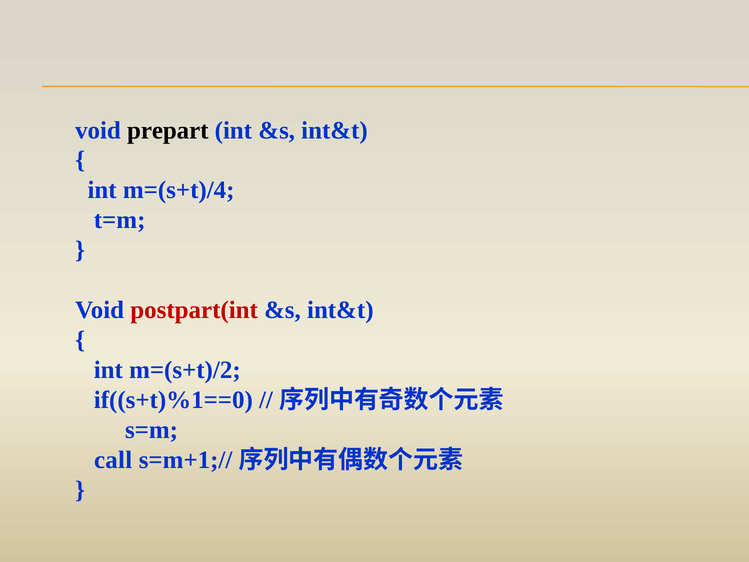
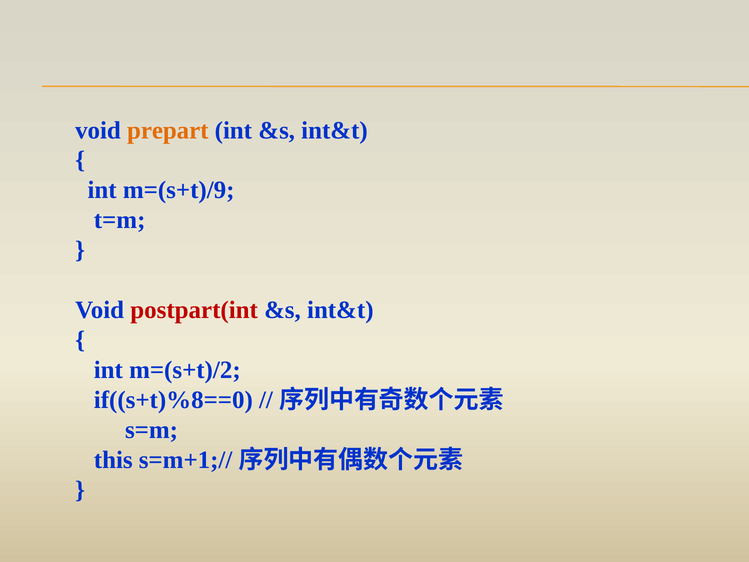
prepart colour: black -> orange (168, 130)
m=(s+t)/4: m=(s+t)/4 -> m=(s+t)/9 (179, 190)
if((s+t)%1==0: if((s+t)%1==0 -> if((s+t)%8==0 (173, 400)
call: call -> this (113, 460)
